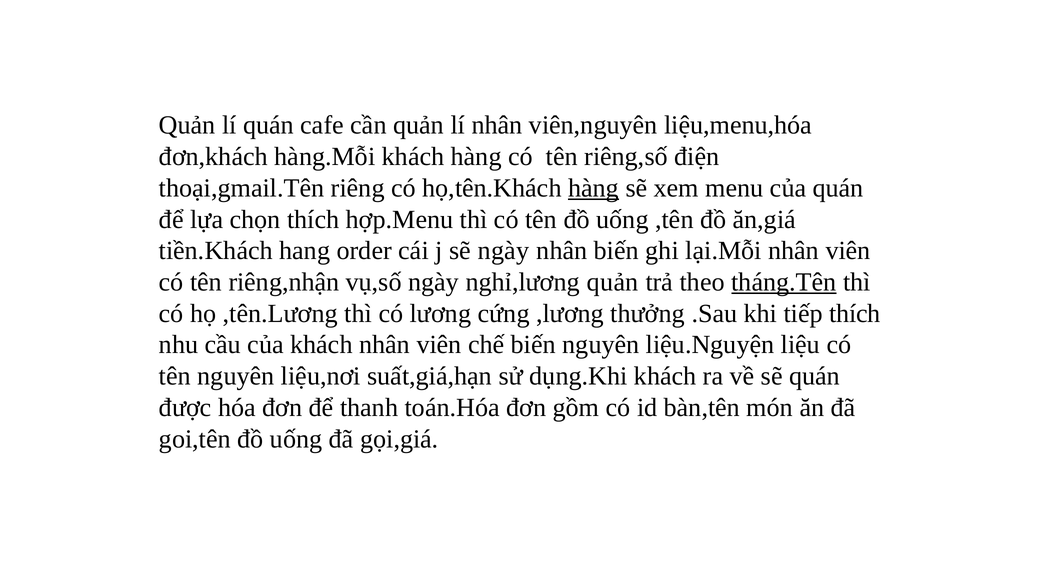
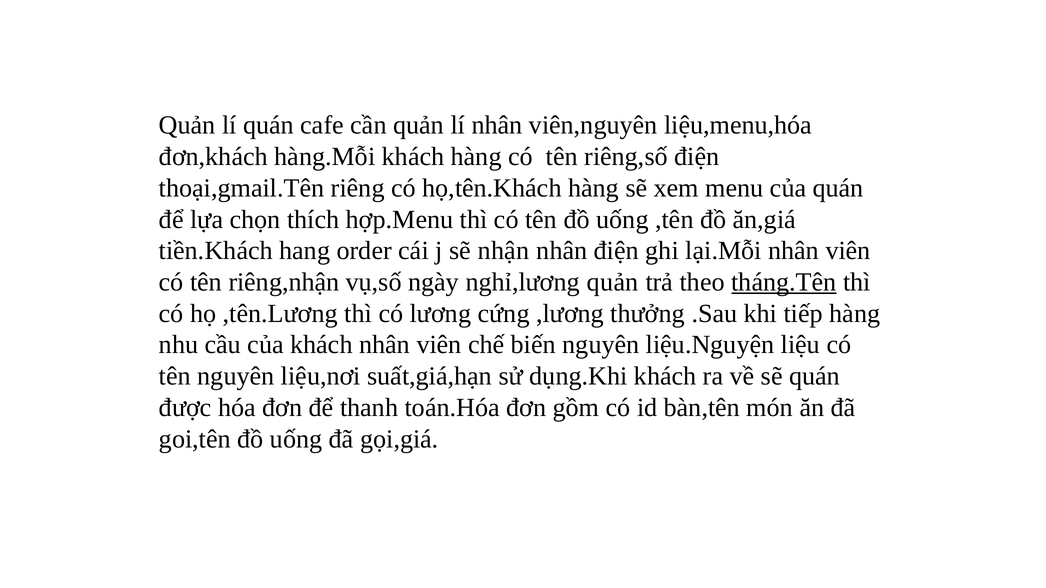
hàng underline: present -> none (594, 188)
sẽ ngày: ngày -> nhận (504, 251)
nhân biến: biến -> điện (616, 251)
tiếp thích: thích -> hàng (855, 314)
